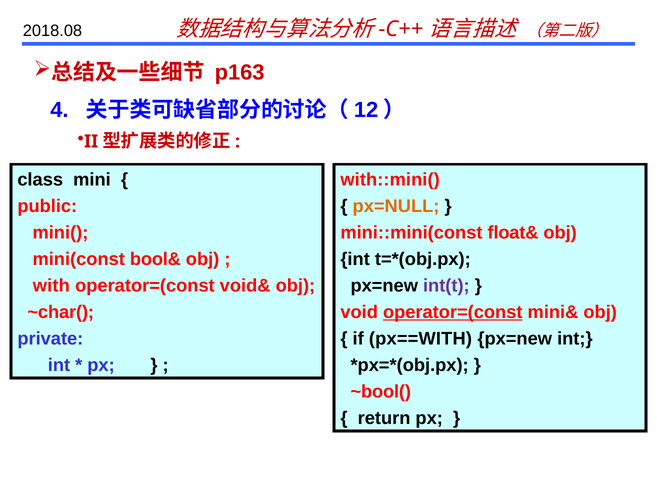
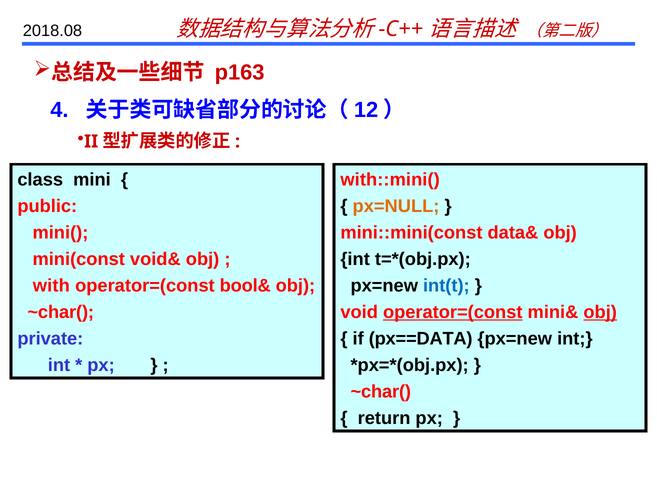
float&: float& -> data& (513, 233)
bool&: bool& -> void& (155, 259)
void&: void& -> bool& (245, 286)
int(t colour: purple -> blue (446, 286)
obj underline: none -> present (600, 312)
px==WITH: px==WITH -> px==DATA (421, 338)
~bool(: ~bool( -> ~char( (381, 391)
